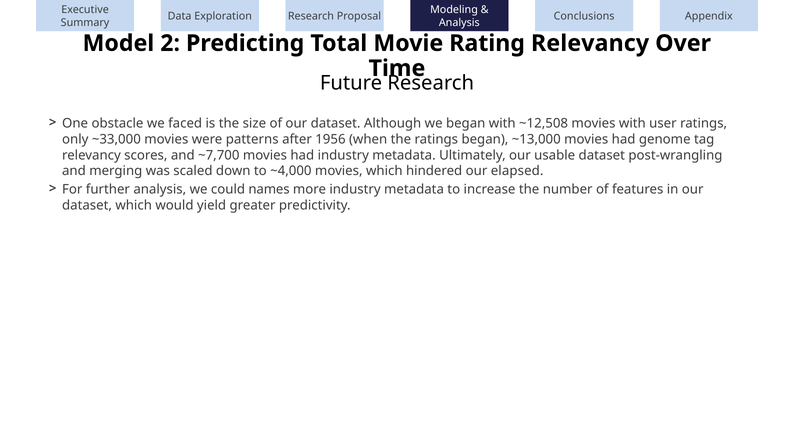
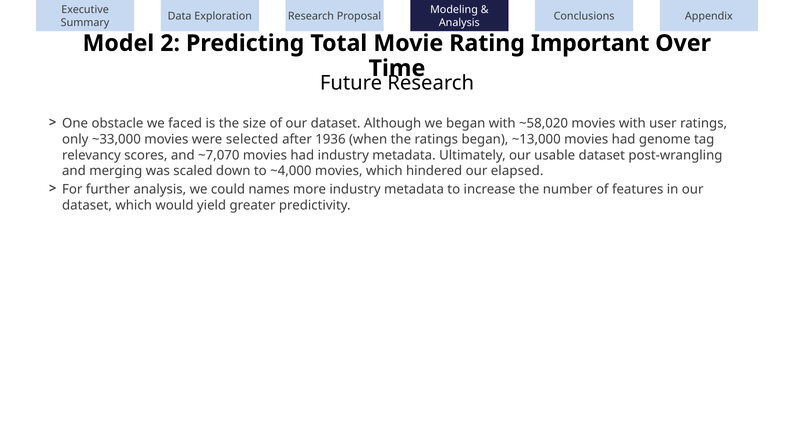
Rating Relevancy: Relevancy -> Important (590, 43)
~12,508: ~12,508 -> ~58,020 (544, 123)
patterns: patterns -> selected (252, 139)
1956: 1956 -> 1936 (330, 139)
~7,700: ~7,700 -> ~7,070 (219, 155)
